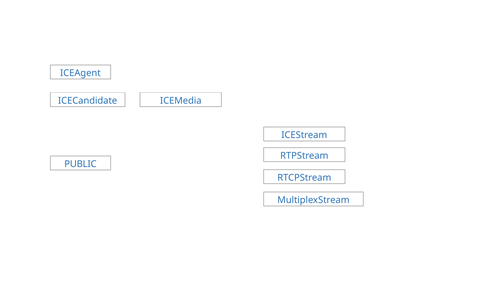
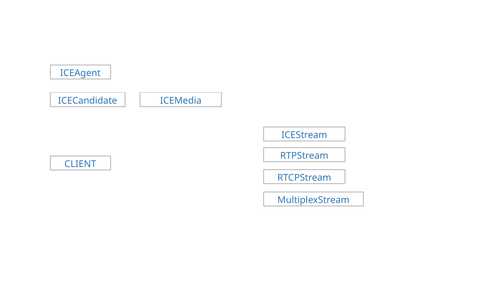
PUBLIC: PUBLIC -> CLIENT (80, 164)
